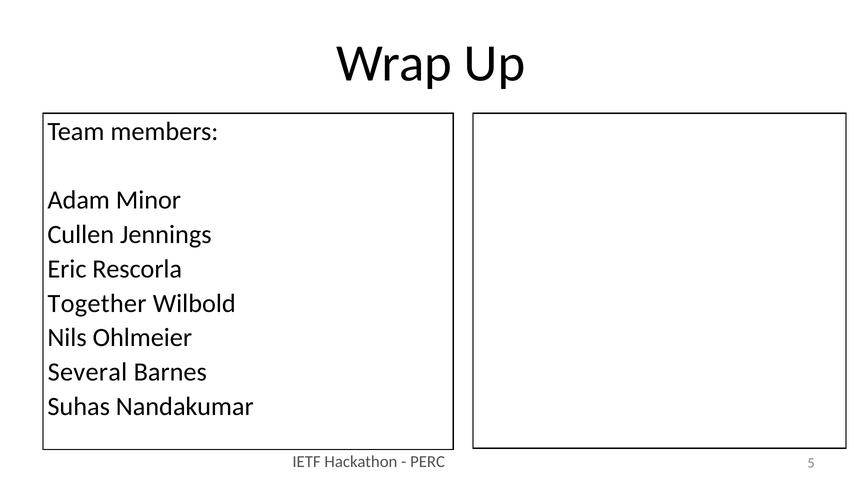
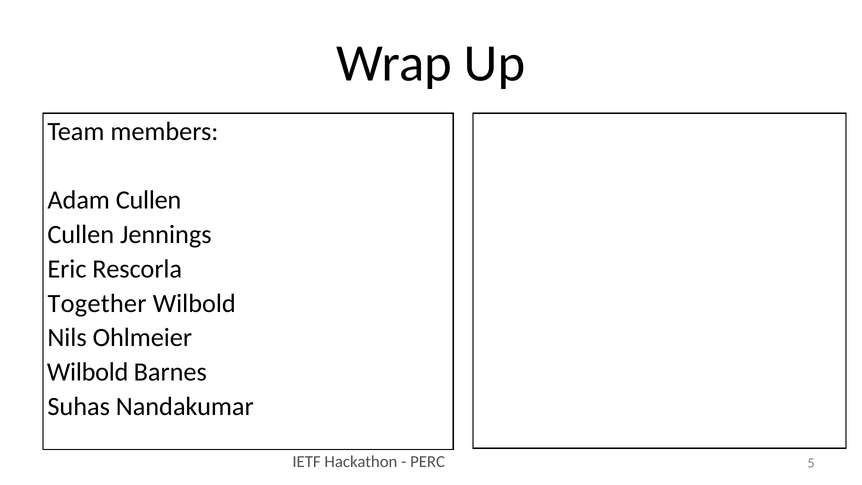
Adam Minor: Minor -> Cullen (149, 200)
Several: Several -> Wilbold (88, 372)
